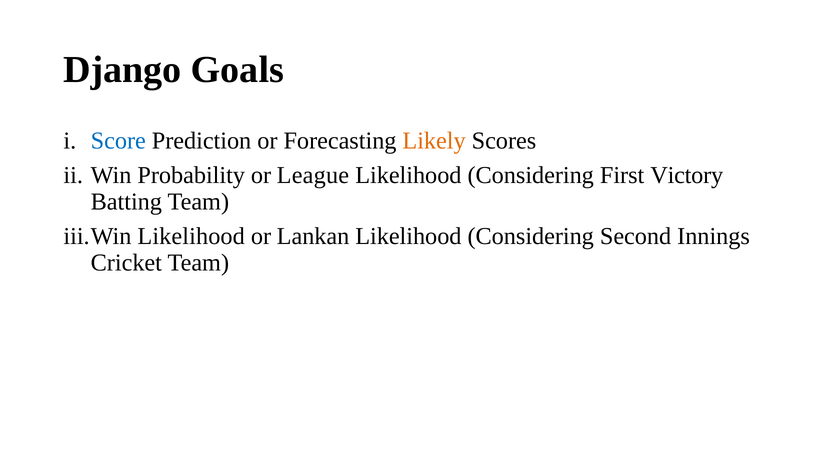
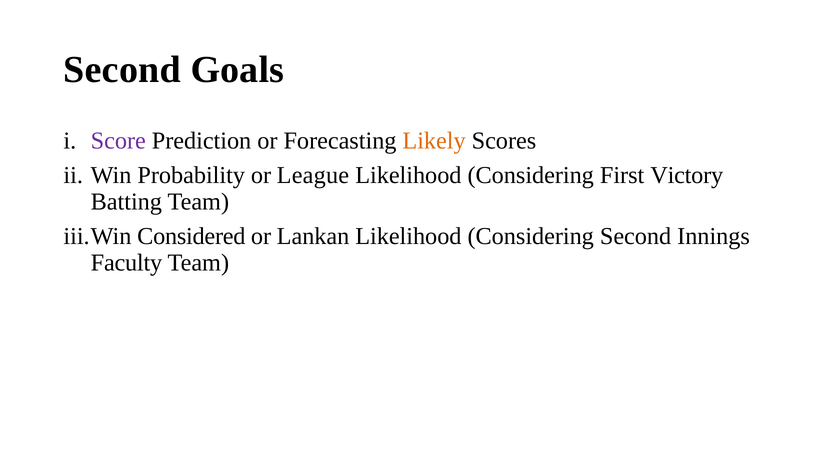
Django: Django -> Second (122, 70)
Score colour: blue -> purple (118, 141)
Likelihood: Likelihood -> Considered (191, 236)
Cricket: Cricket -> Faculty (126, 263)
